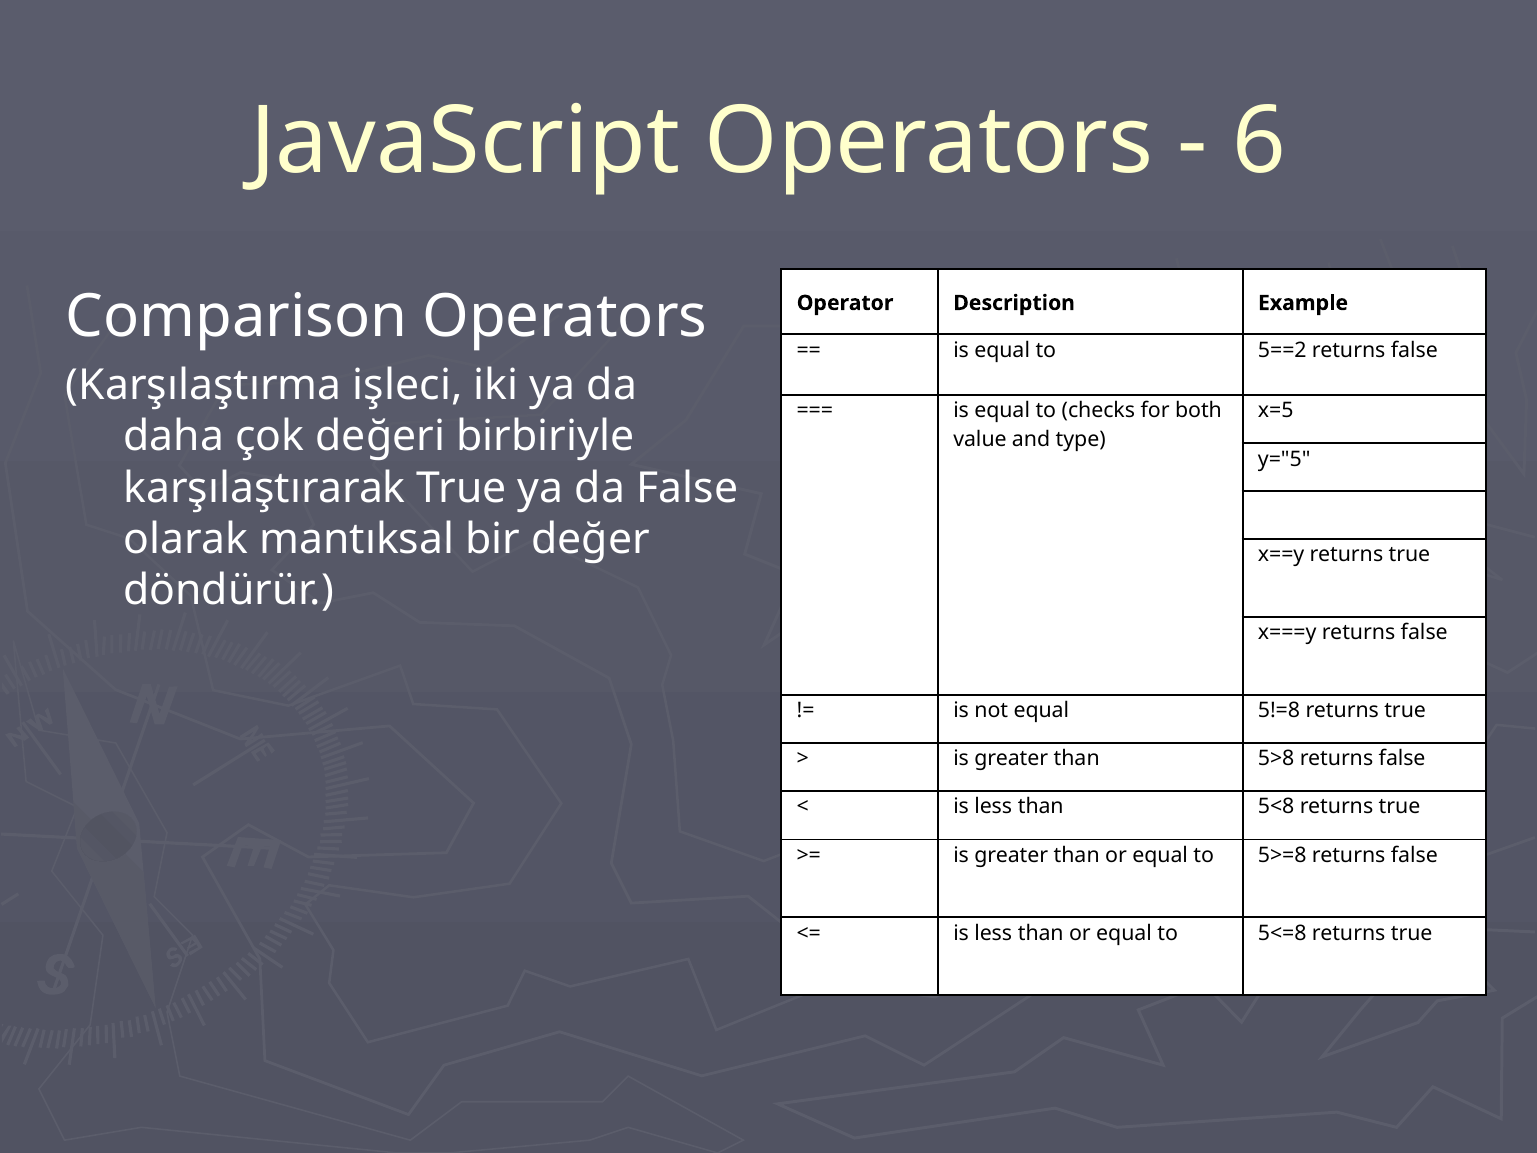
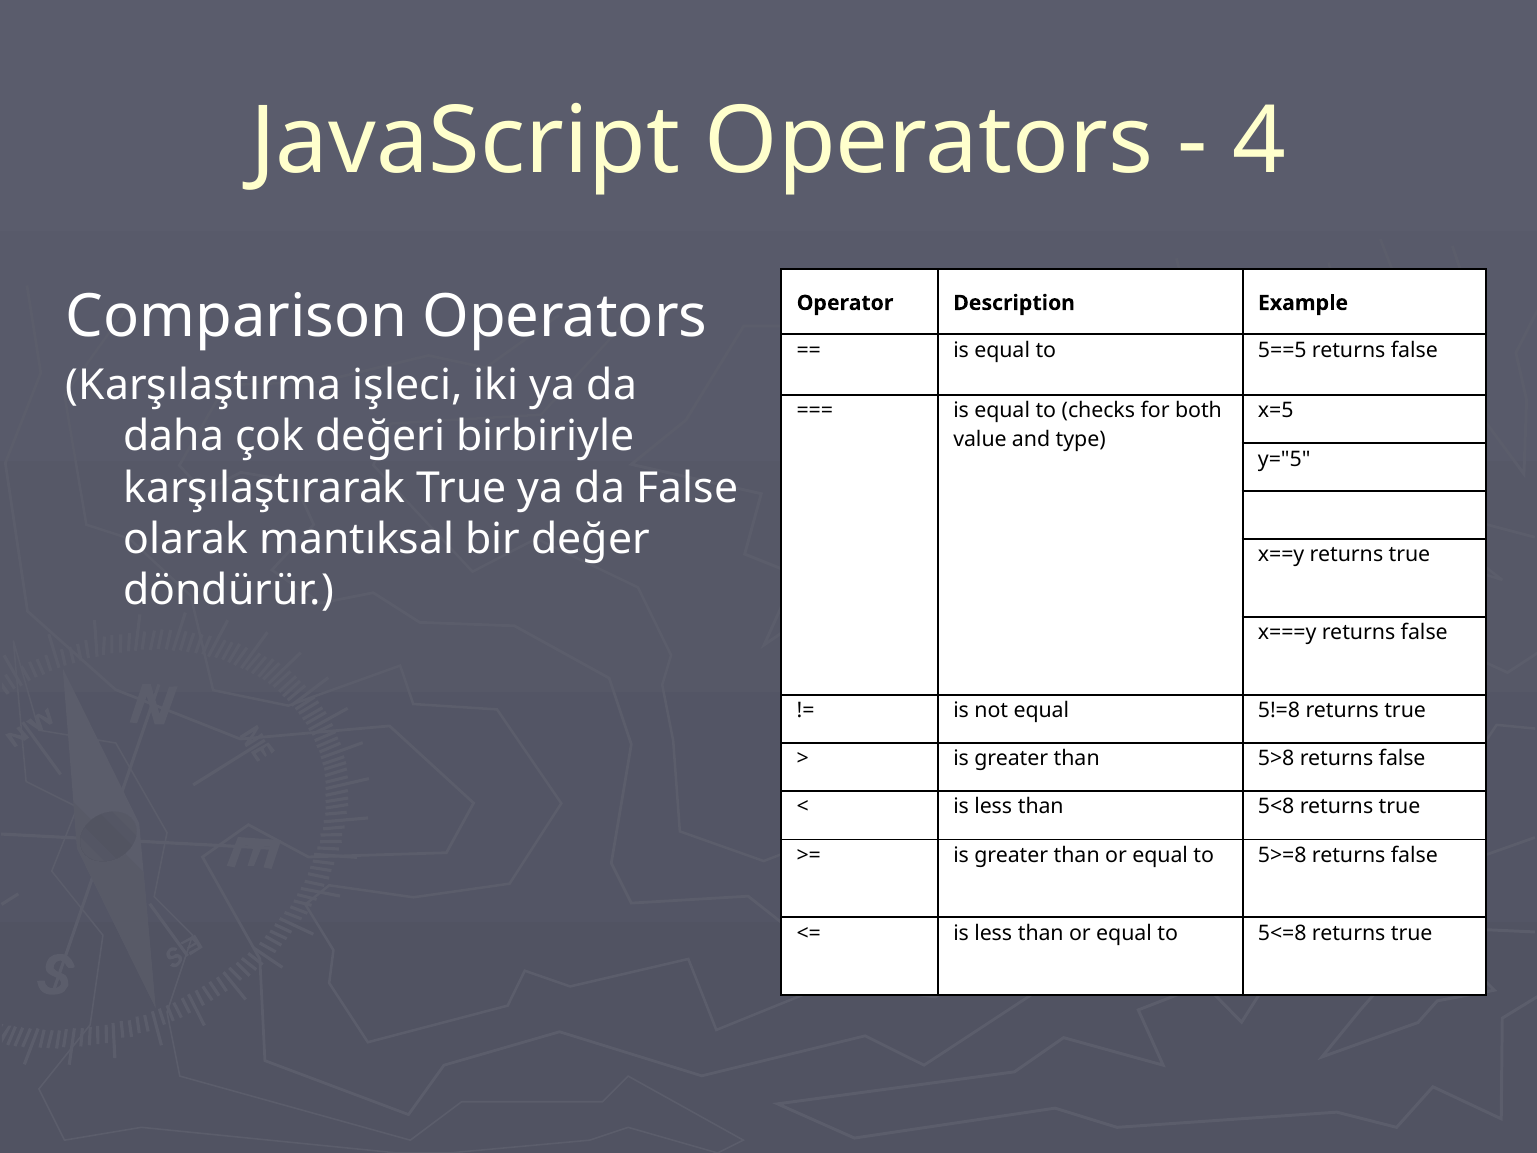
6: 6 -> 4 (1259, 141)
5==2: 5==2 -> 5==5 (1282, 350)
